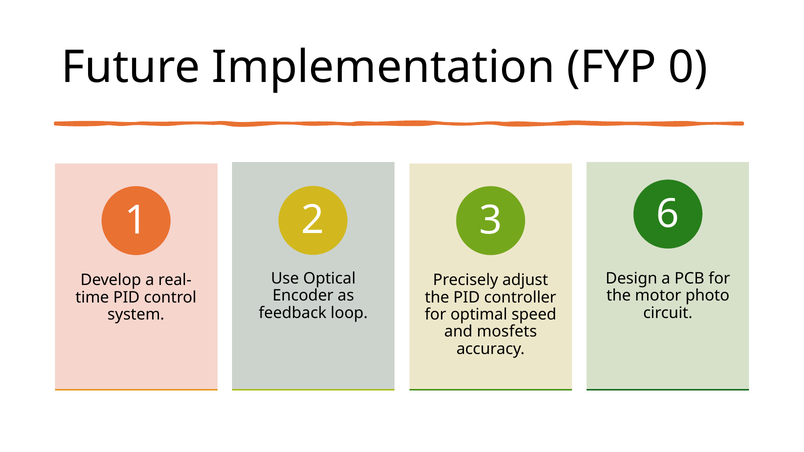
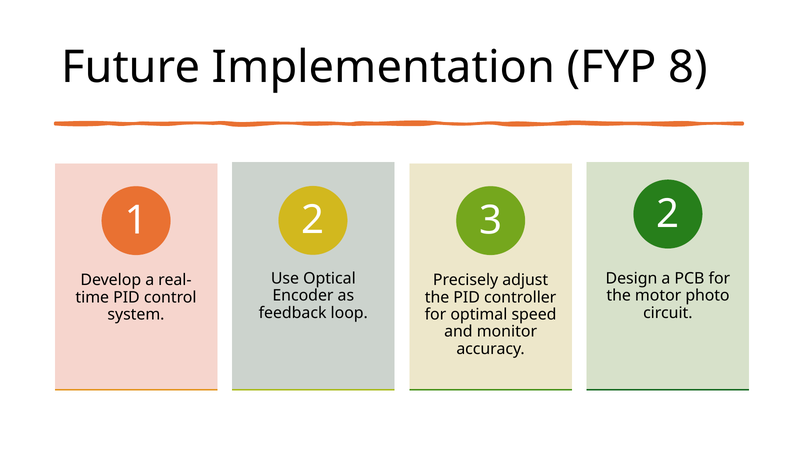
0: 0 -> 8 (688, 68)
3 6: 6 -> 2 (668, 214)
mosfets: mosfets -> monitor (507, 332)
